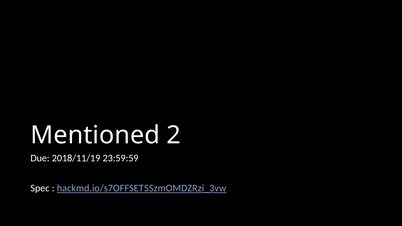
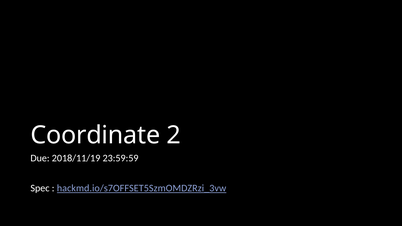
Mentioned: Mentioned -> Coordinate (95, 135)
